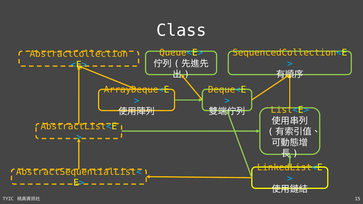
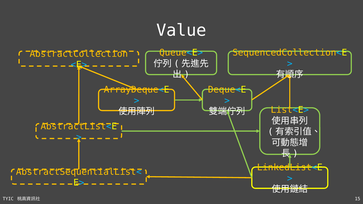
Class: Class -> Value (181, 30)
